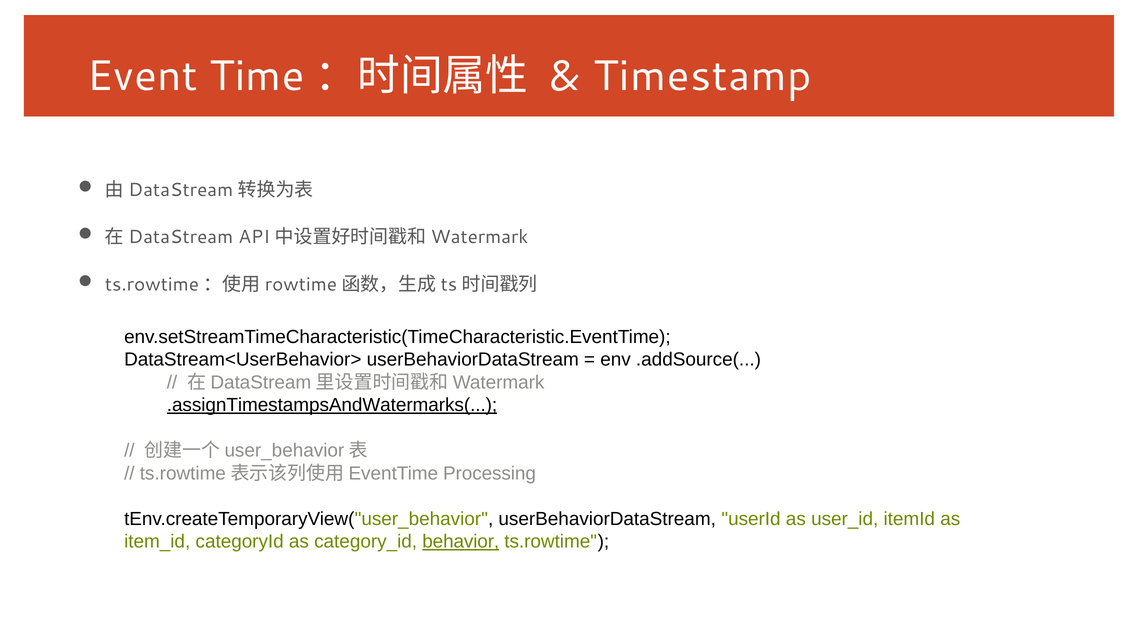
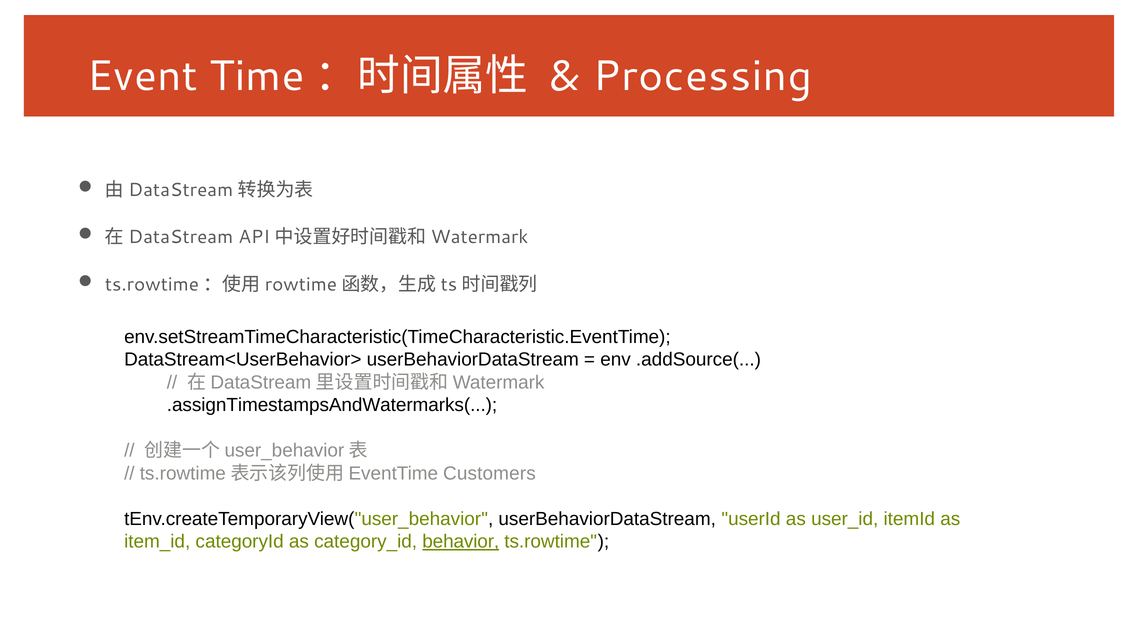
Timestamp: Timestamp -> Processing (703, 76)
.assignTimestampsAndWatermarks( underline: present -> none (332, 405)
Processing: Processing -> Customers (489, 473)
